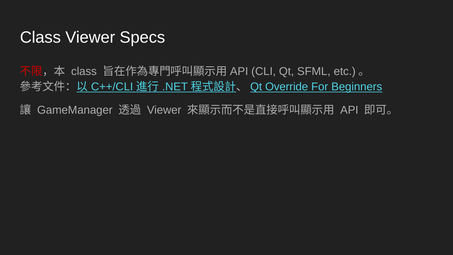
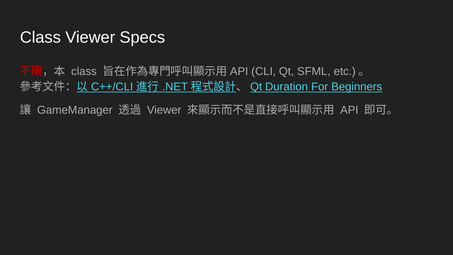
Override: Override -> Duration (287, 87)
